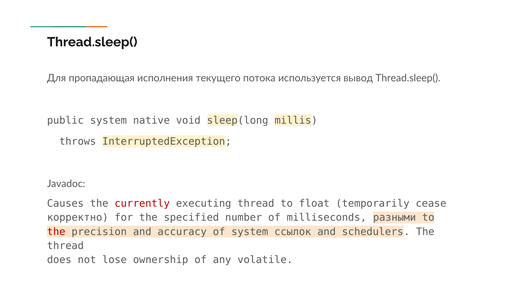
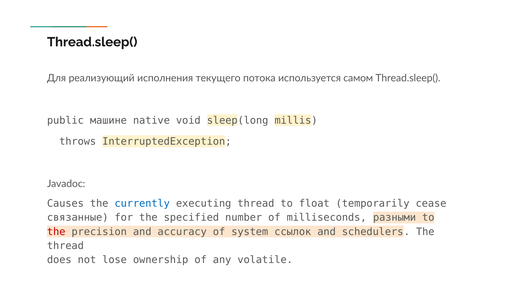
пропадающая: пропадающая -> реализующий (102, 78)
вывод: вывод -> самом (358, 78)
public system: system -> машине (108, 120)
currently colour: red -> blue (142, 203)
корректно: корректно -> связанные (78, 217)
